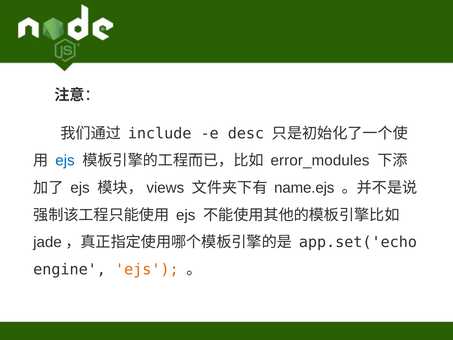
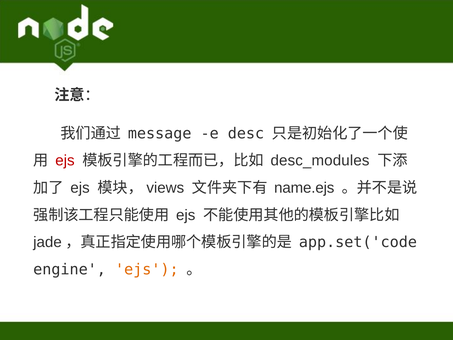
include: include -> message (160, 133)
ejs colour: blue -> red (65, 161)
error_modules: error_modules -> desc_modules (320, 161)
app.set('echo: app.set('echo -> app.set('code (358, 242)
